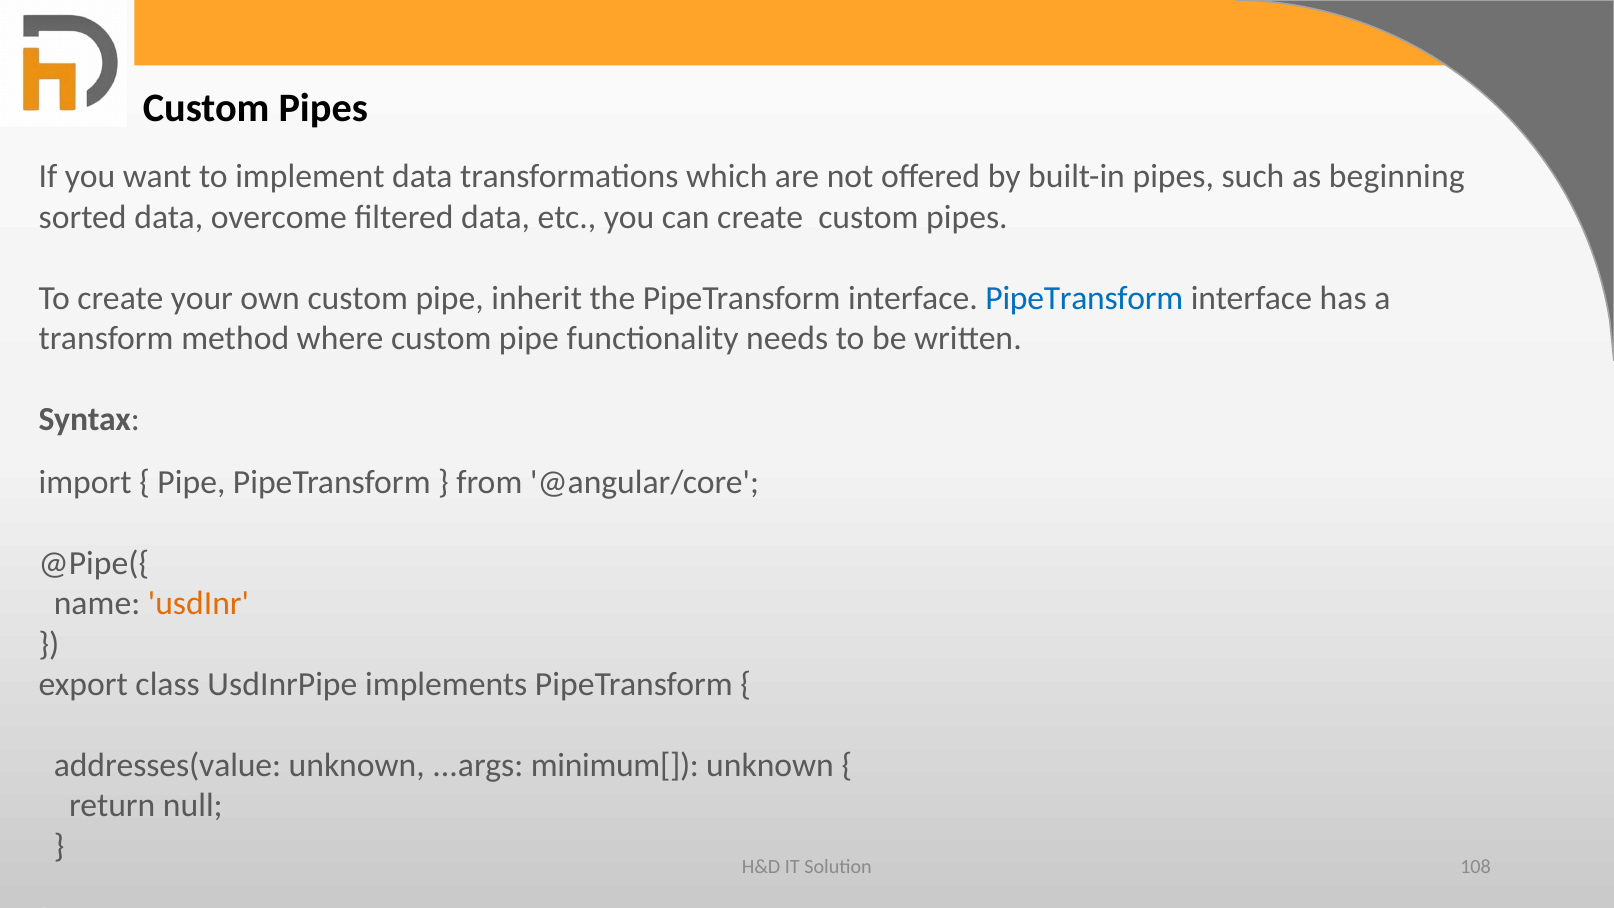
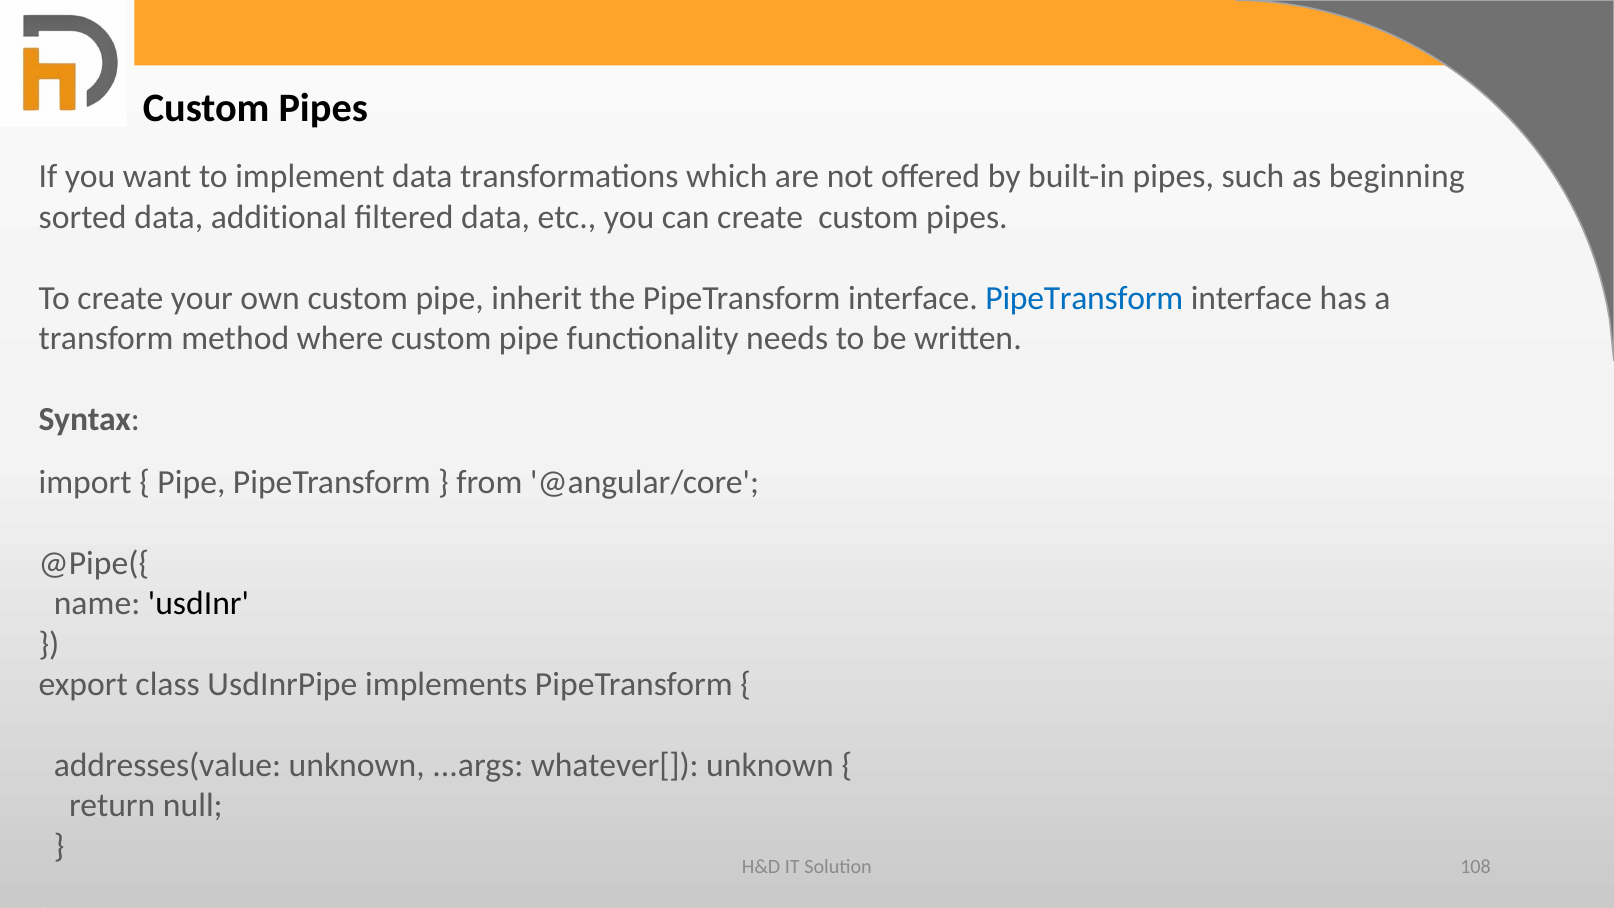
overcome: overcome -> additional (279, 217)
usdInr colour: orange -> black (198, 604)
minimum[: minimum[ -> whatever[ (615, 765)
